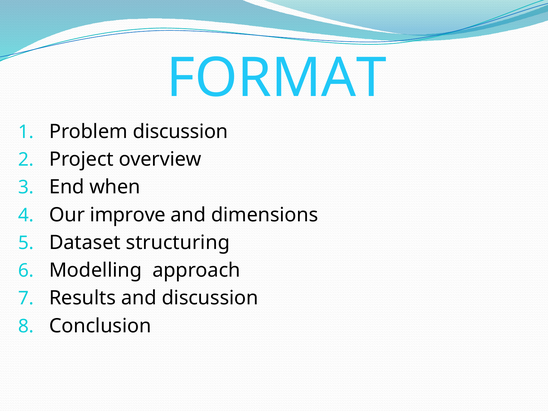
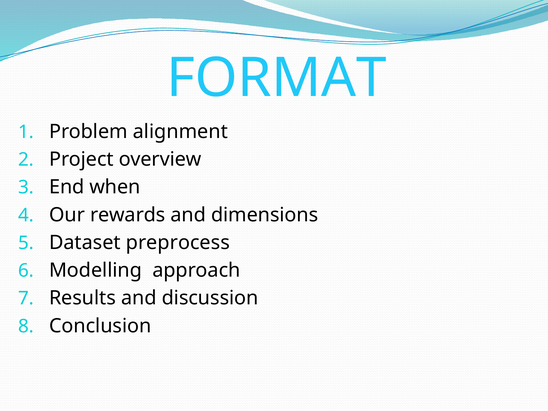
Problem discussion: discussion -> alignment (180, 132)
improve: improve -> rewards (128, 215)
structuring: structuring -> preprocess (178, 243)
